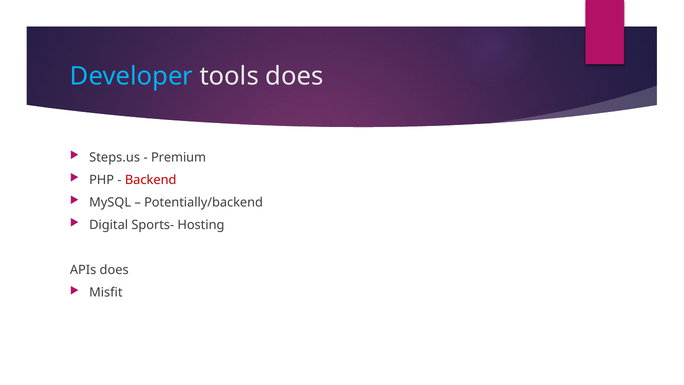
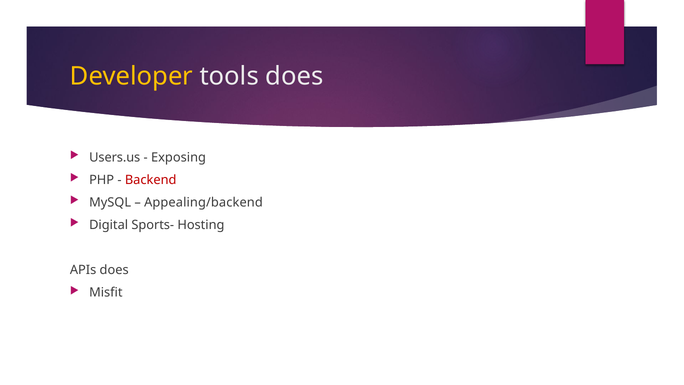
Developer colour: light blue -> yellow (131, 76)
Steps.us: Steps.us -> Users.us (115, 157)
Premium: Premium -> Exposing (179, 157)
Potentially/backend: Potentially/backend -> Appealing/backend (203, 202)
